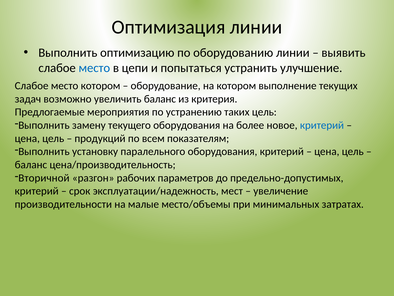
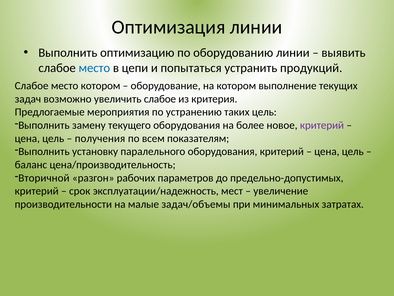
улучшение: улучшение -> продукций (311, 68)
увеличить баланс: баланс -> слабое (160, 99)
критерий colour: blue -> purple (322, 125)
продукций: продукций -> получения (100, 138)
место/объемы: место/объемы -> задач/объемы (196, 204)
